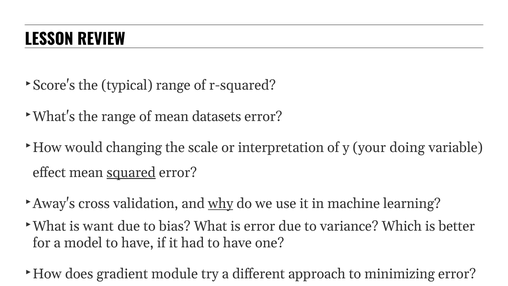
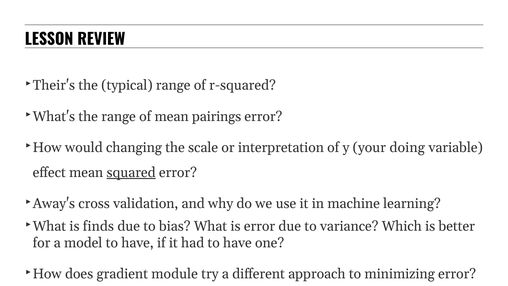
Score's: Score's -> Their's (54, 85)
datasets: datasets -> pairings (217, 116)
why underline: present -> none (221, 203)
want: want -> finds (98, 226)
